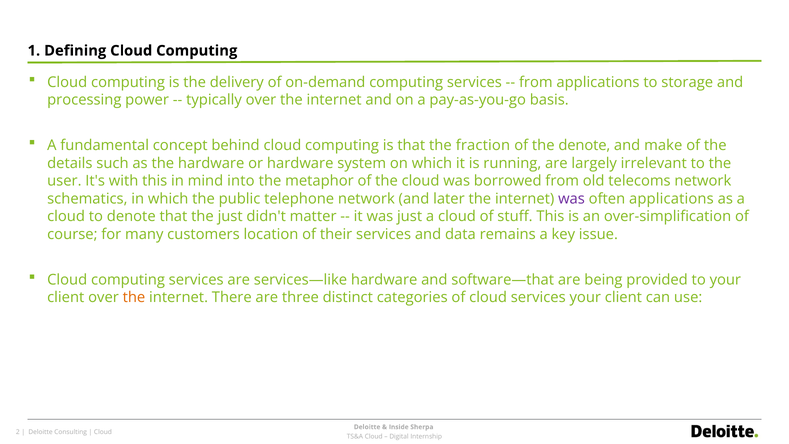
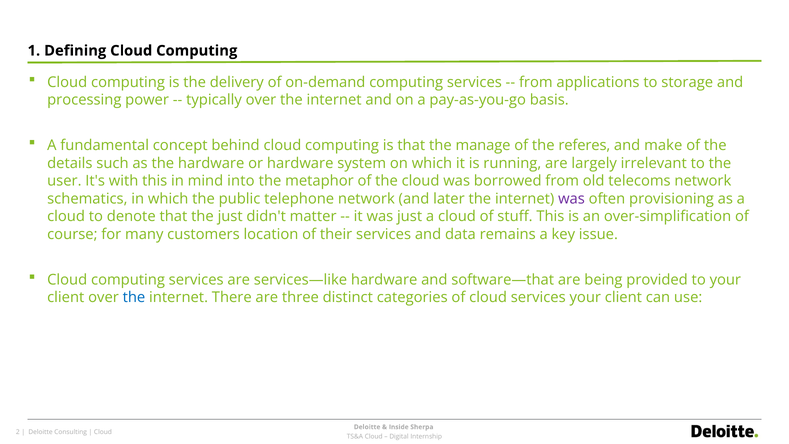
fraction: fraction -> manage (483, 145)
the denote: denote -> referes (584, 145)
often applications: applications -> provisioning (671, 199)
the colour: orange -> blue (134, 297)
